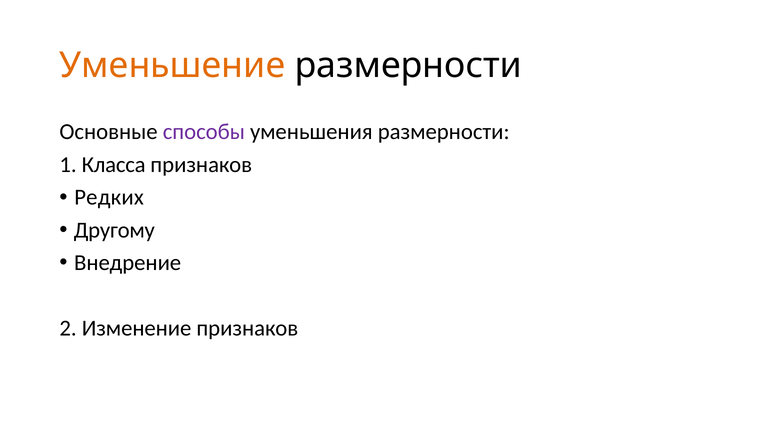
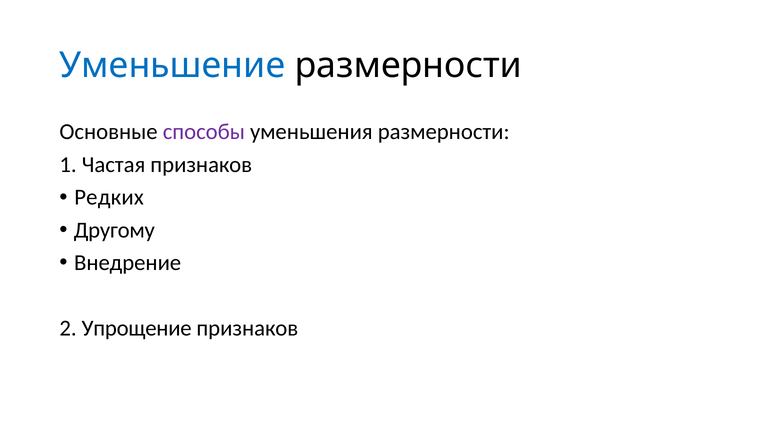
Уменьшение colour: orange -> blue (172, 66)
Класса: Класса -> Частая (114, 165)
Изменение: Изменение -> Упрощение (137, 328)
